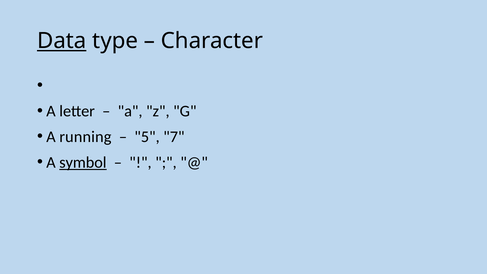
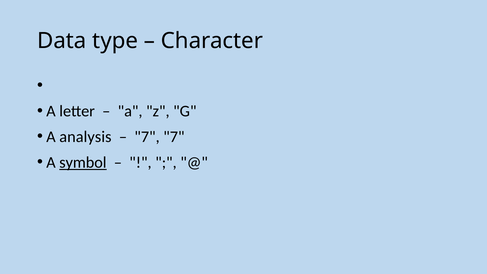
Data underline: present -> none (62, 41)
running: running -> analysis (85, 137)
5: 5 -> 7 (147, 137)
